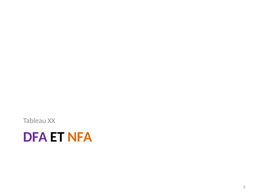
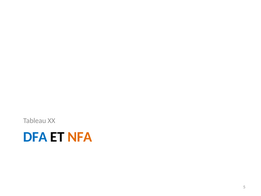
DFA colour: purple -> blue (35, 137)
